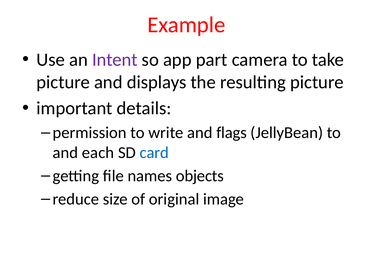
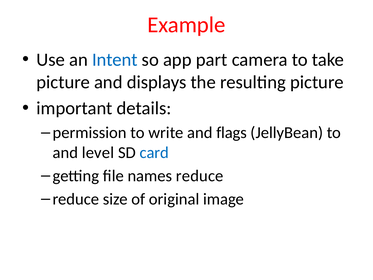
Intent colour: purple -> blue (115, 60)
each: each -> level (98, 152)
names objects: objects -> reduce (200, 176)
